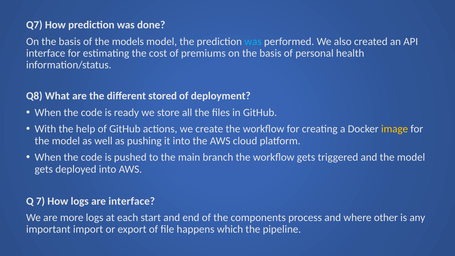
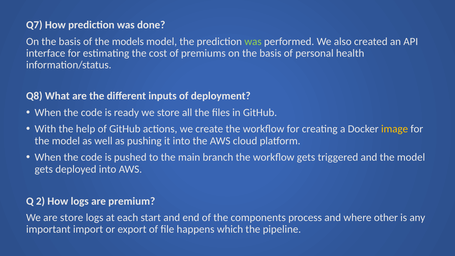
was colour: light blue -> light green (253, 41)
stored: stored -> inputs (163, 96)
7: 7 -> 2 (40, 201)
are interface: interface -> premium (132, 201)
are more: more -> store (72, 218)
